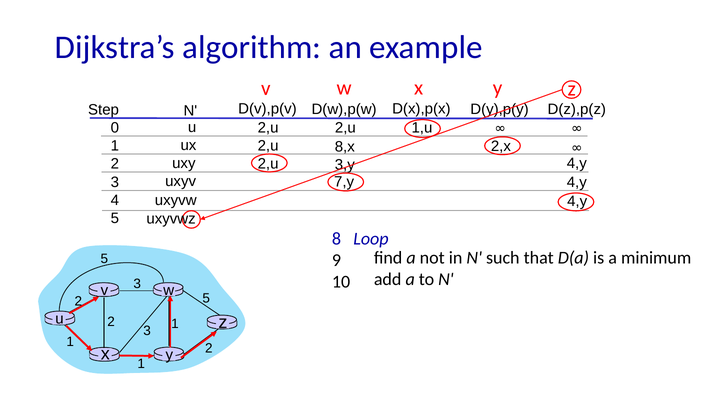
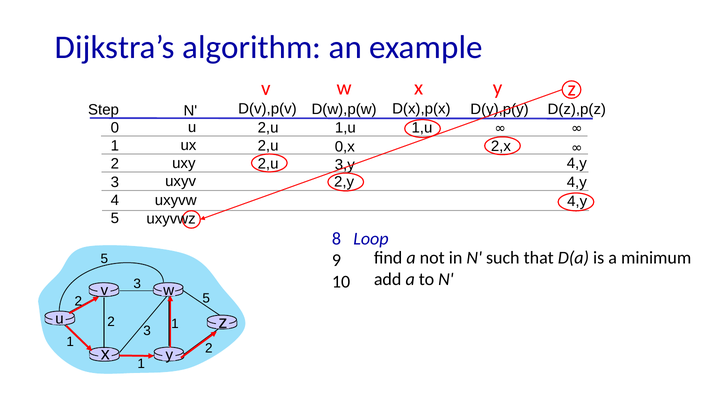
2,u: 2,u -> 1,u (345, 128)
8,x: 8,x -> 0,x (345, 147)
7,y: 7,y -> 2,y (344, 182)
